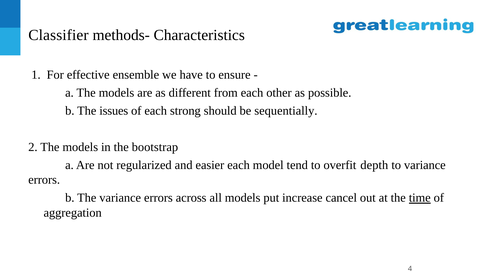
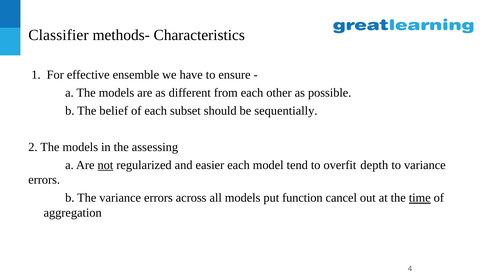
issues: issues -> belief (114, 111)
strong: strong -> subset (185, 111)
bootstrap: bootstrap -> assessing (155, 147)
not underline: none -> present (105, 165)
increase: increase -> function (302, 198)
